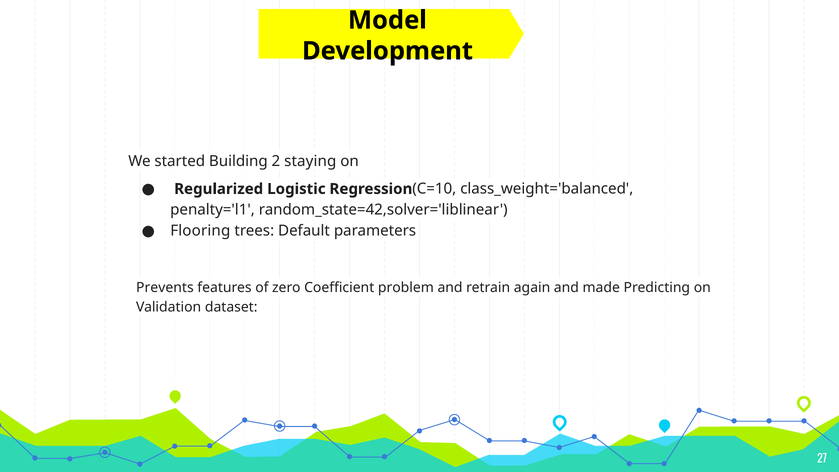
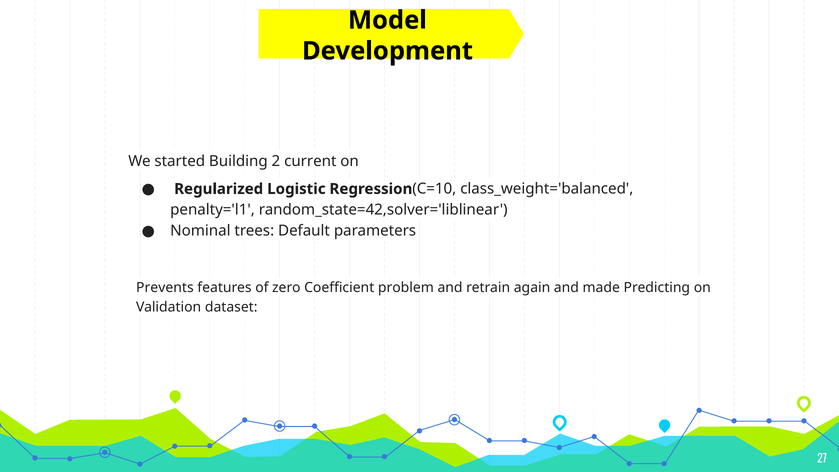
staying: staying -> current (310, 161)
Flooring: Flooring -> Nominal (200, 231)
